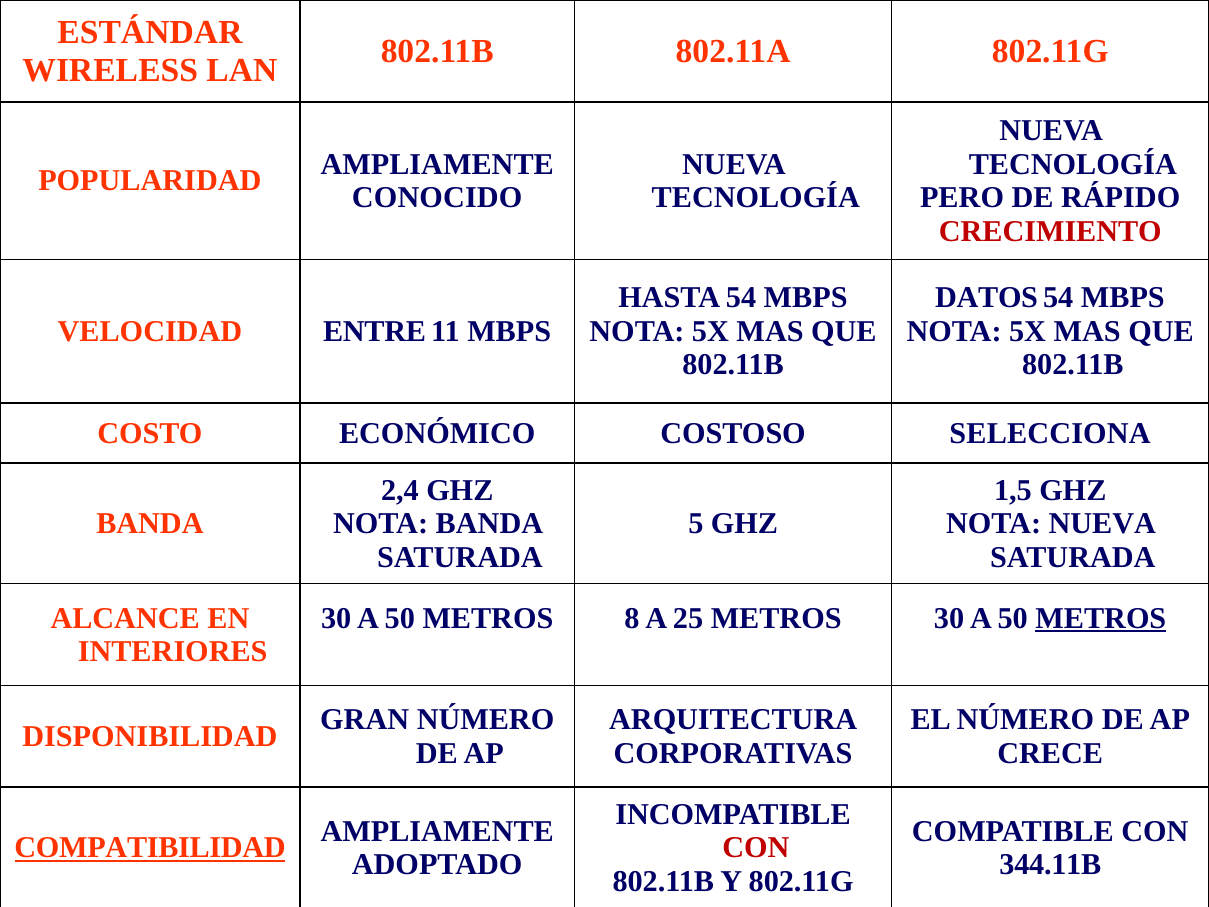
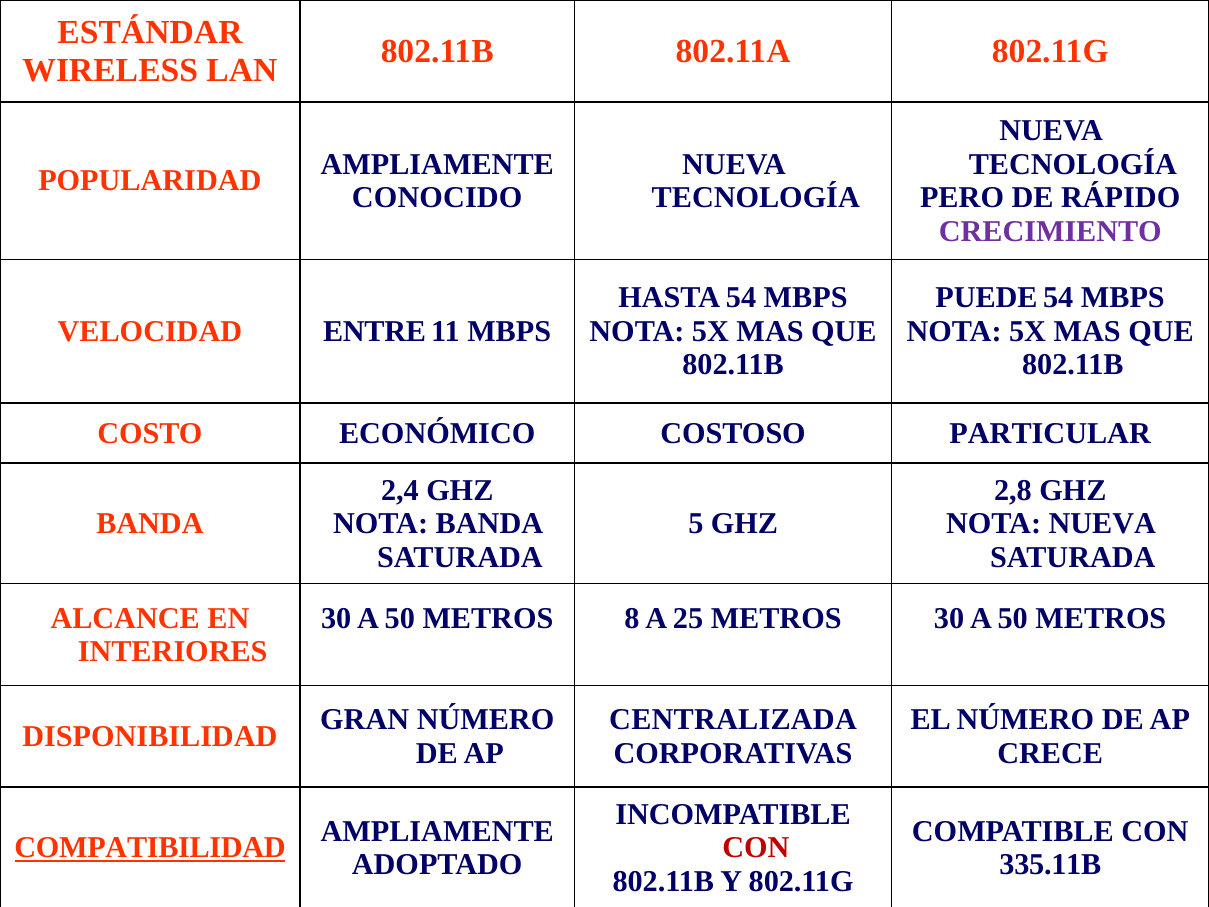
CRECIMIENTO colour: red -> purple (1050, 231)
DATOS: DATOS -> PUEDE (986, 298)
SELECCIONA: SELECCIONA -> PARTICULAR (1050, 433)
1,5: 1,5 -> 2,8 (1013, 490)
METROS underline: present -> none (1101, 618)
ARQUITECTURA: ARQUITECTURA -> CENTRALIZADA (733, 720)
344.11B: 344.11B -> 335.11B (1050, 864)
